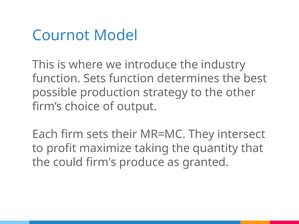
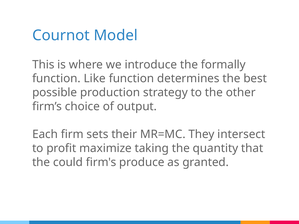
industry: industry -> formally (223, 65)
function Sets: Sets -> Like (95, 79)
